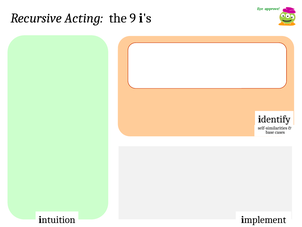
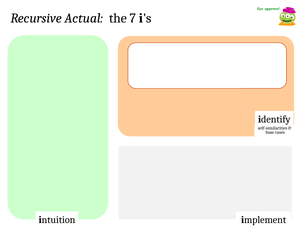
Acting: Acting -> Actual (84, 18)
9: 9 -> 7 (133, 18)
